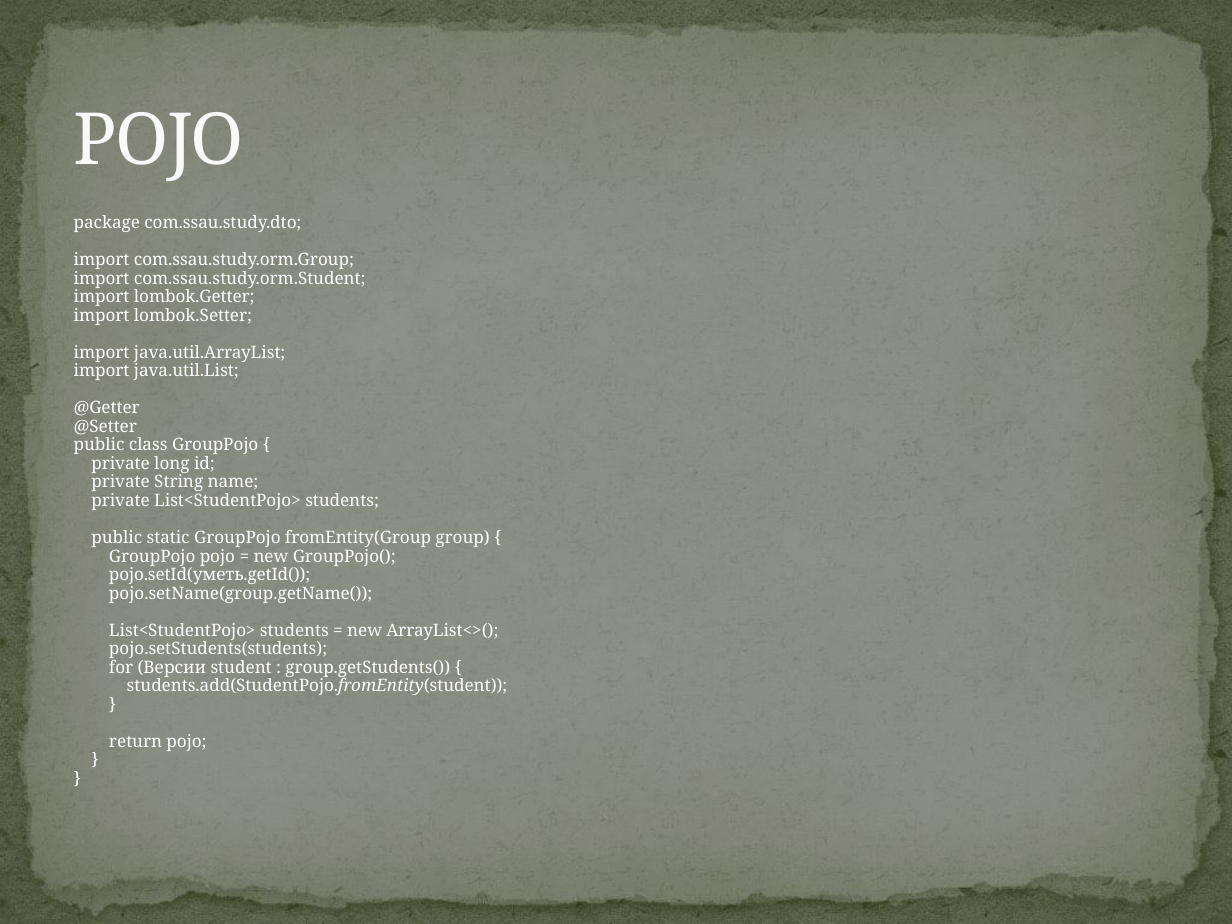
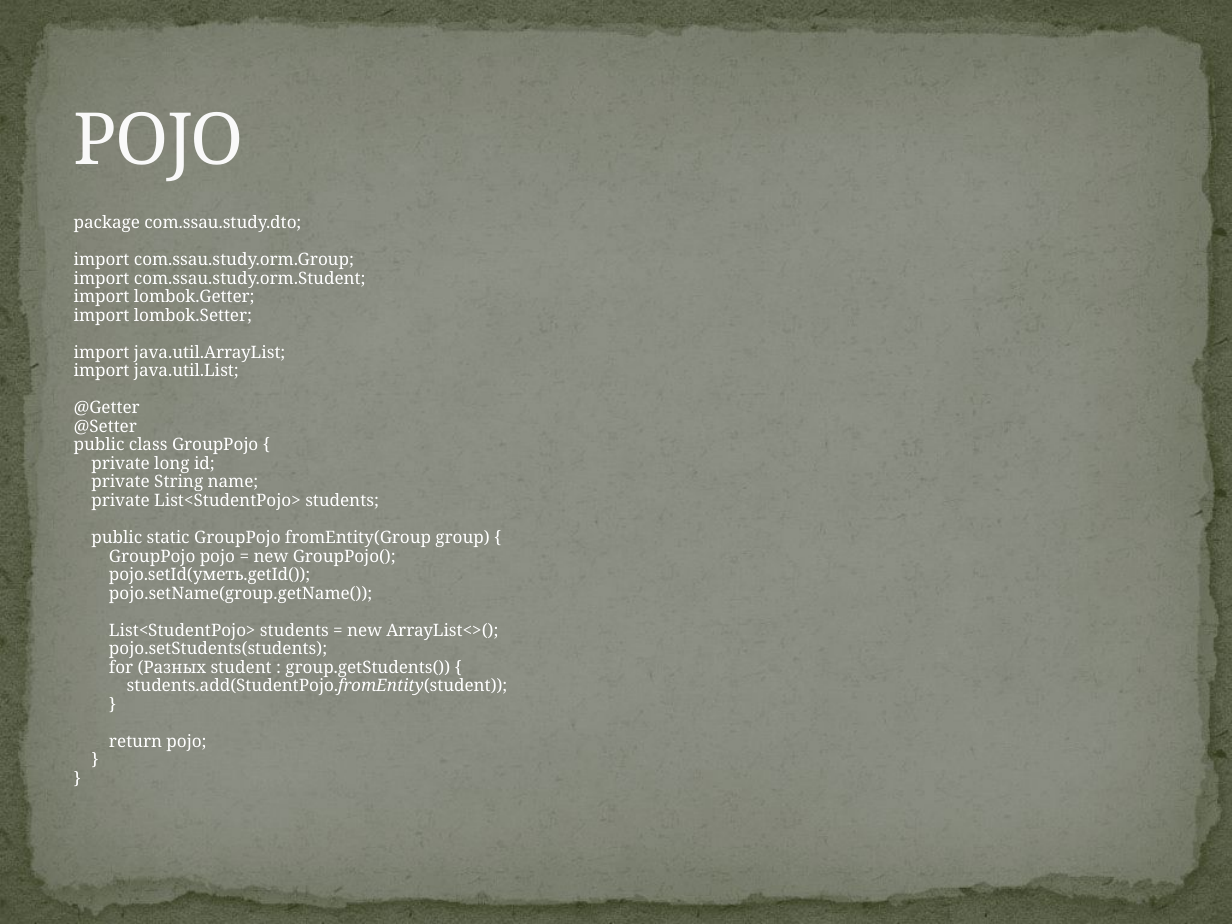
Версии: Версии -> Разных (172, 668)
